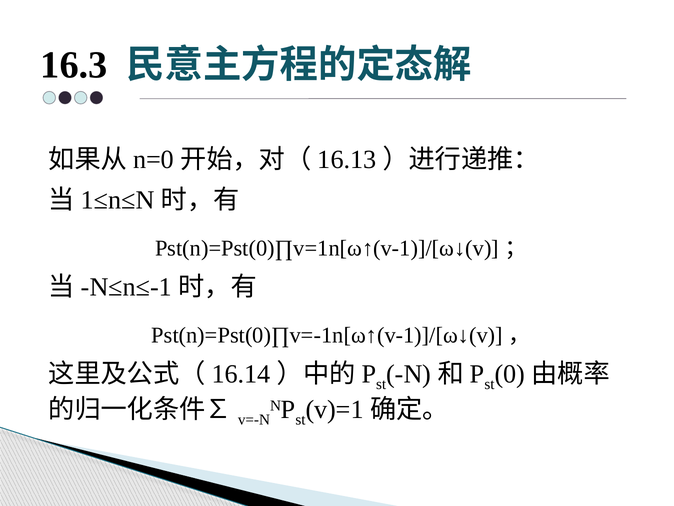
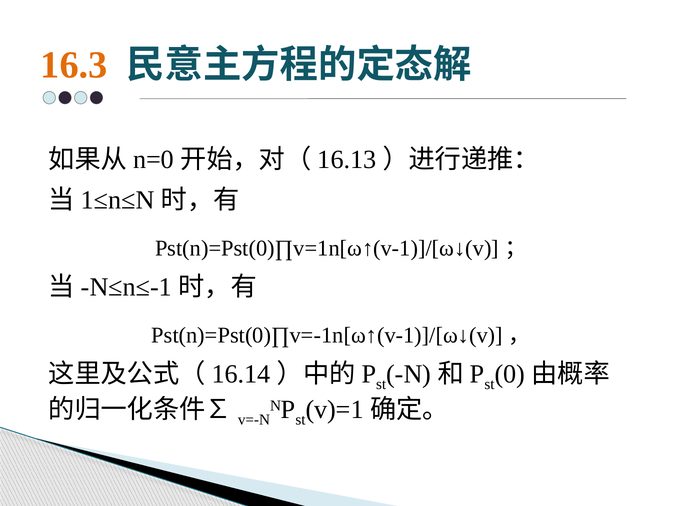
16.3 colour: black -> orange (74, 65)
